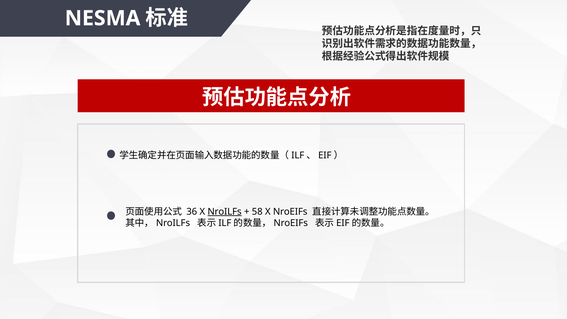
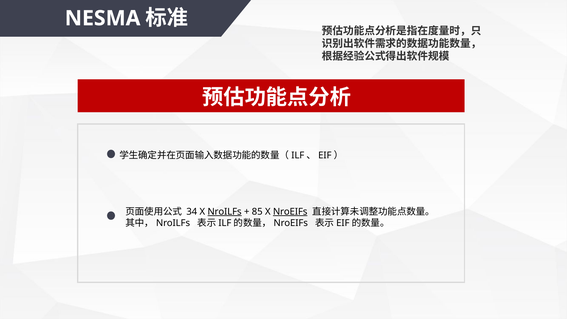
36: 36 -> 34 (192, 212)
58: 58 -> 85 (257, 212)
NroEIFs underline: none -> present (290, 212)
